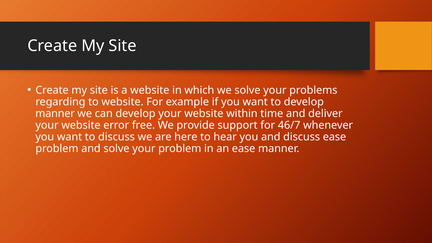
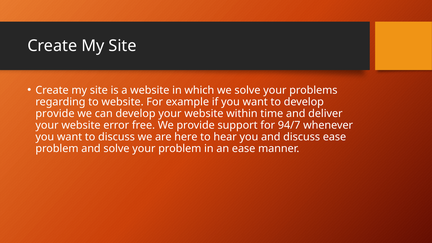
manner: manner -> provide (55, 114)
46/7: 46/7 -> 94/7 (289, 125)
